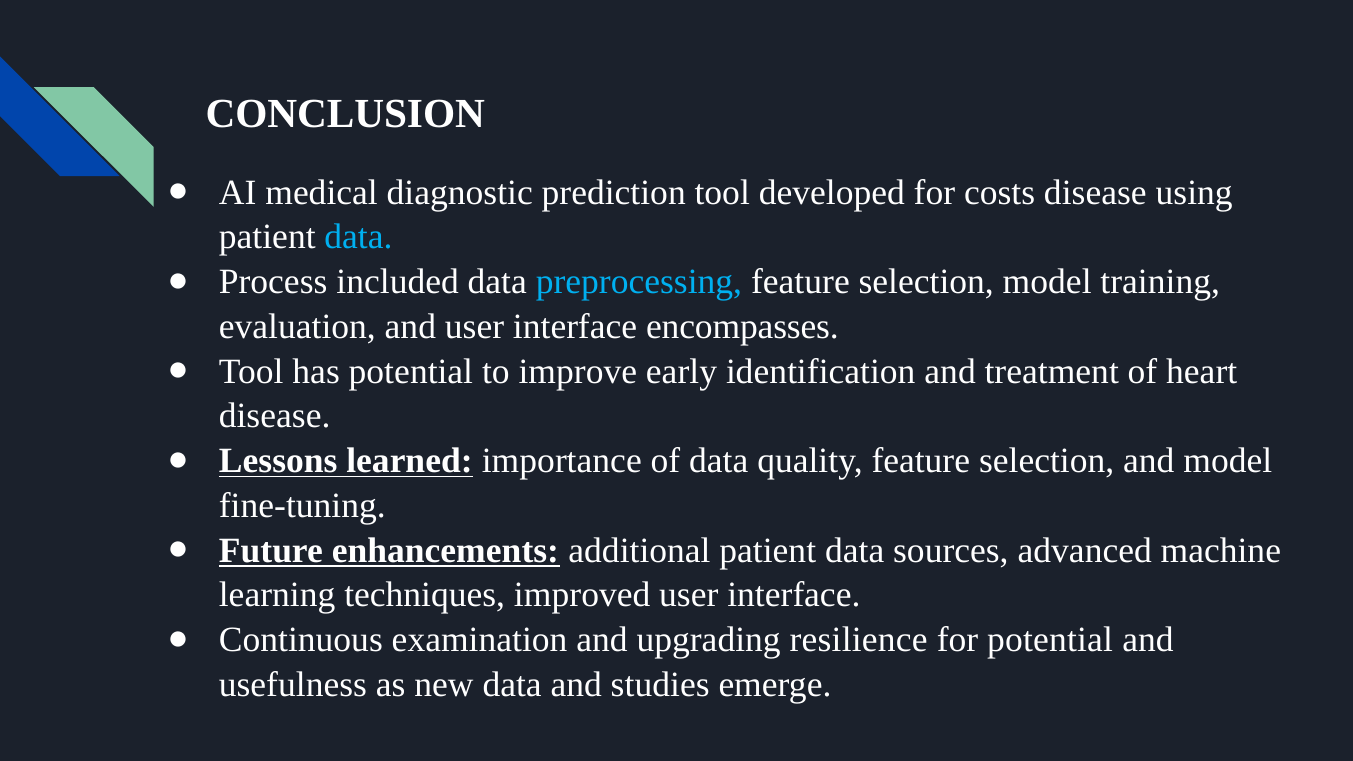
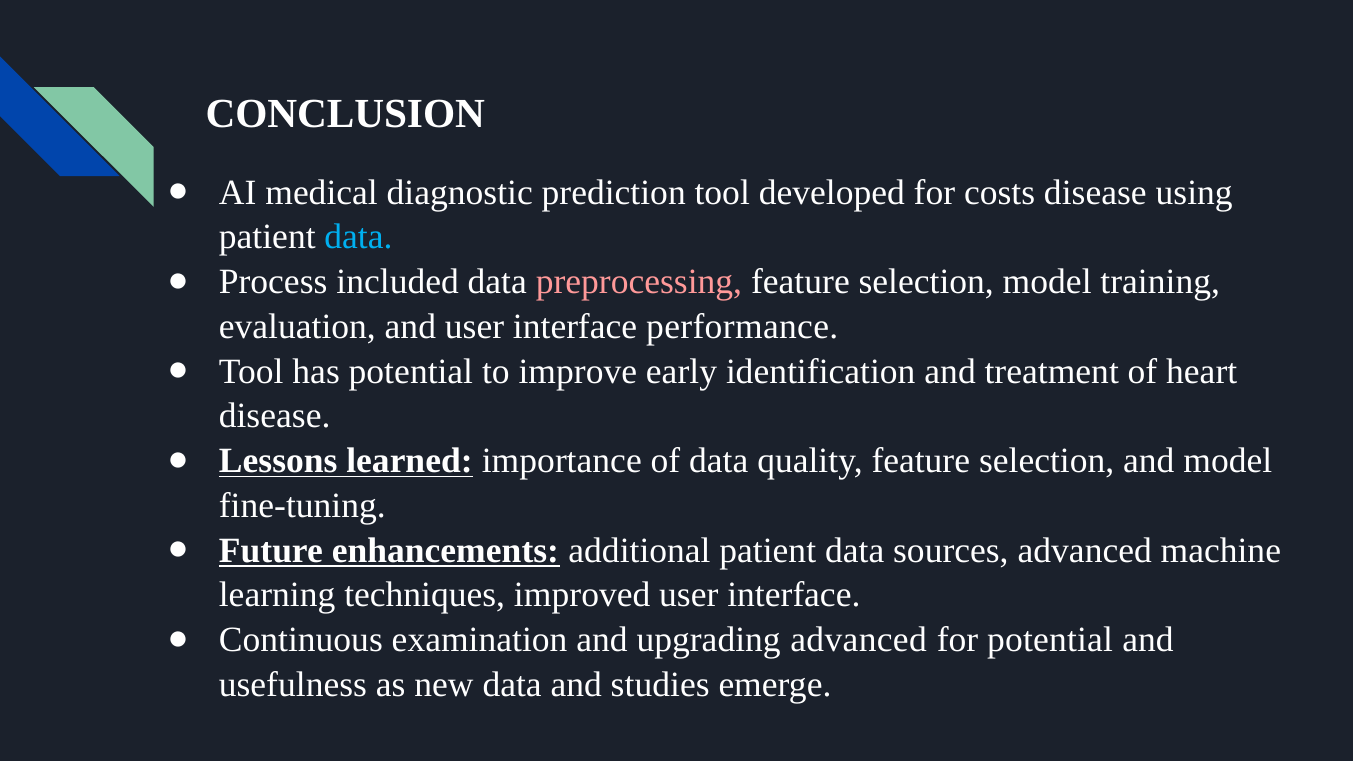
preprocessing colour: light blue -> pink (639, 282)
encompasses: encompasses -> performance (742, 327)
upgrading resilience: resilience -> advanced (859, 640)
